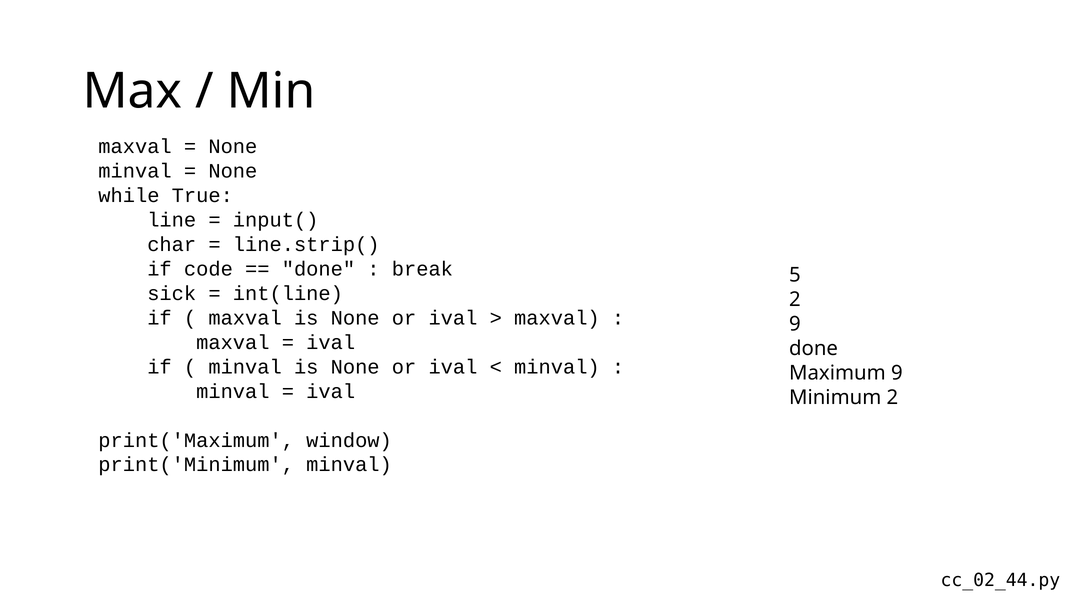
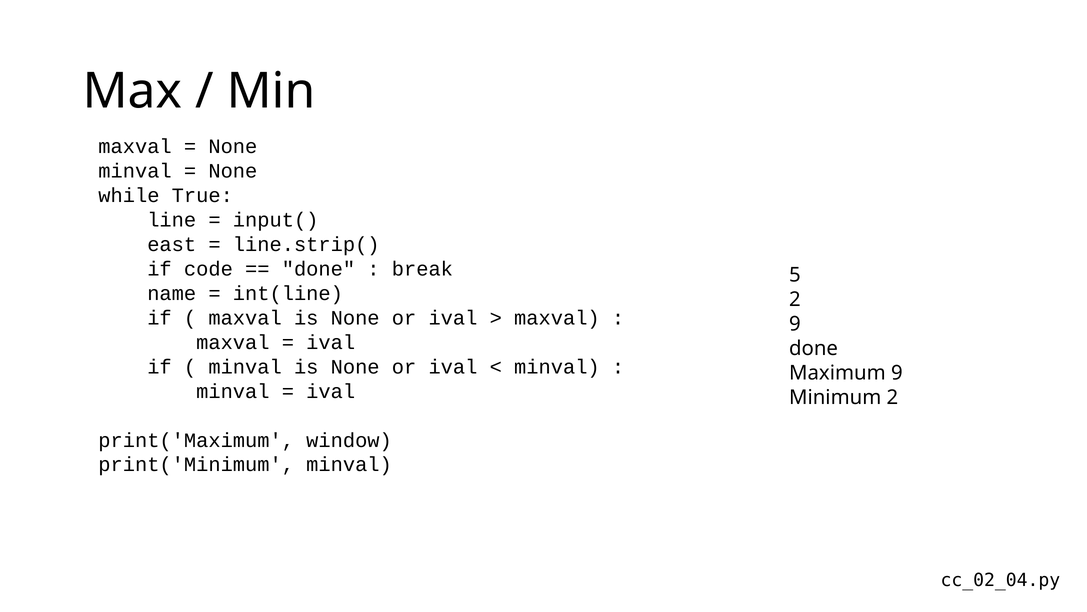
char: char -> east (172, 244)
sick: sick -> name (172, 293)
cc_02_44.py: cc_02_44.py -> cc_02_04.py (1000, 580)
